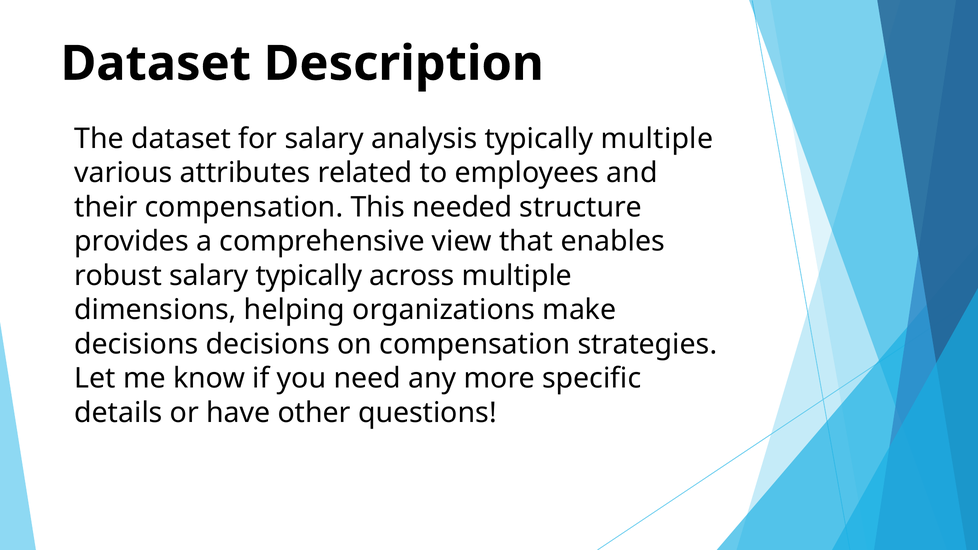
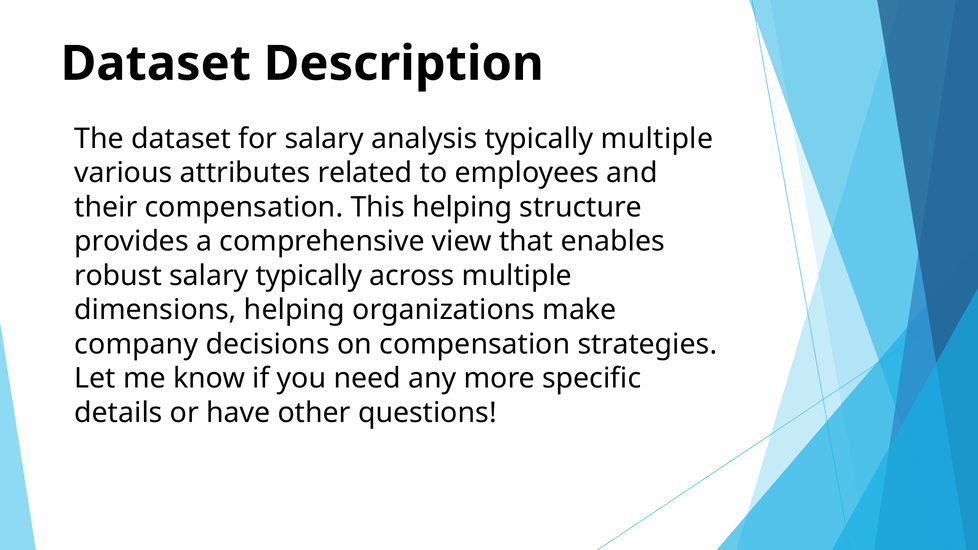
This needed: needed -> helping (462, 207)
decisions: decisions -> company (136, 344)
